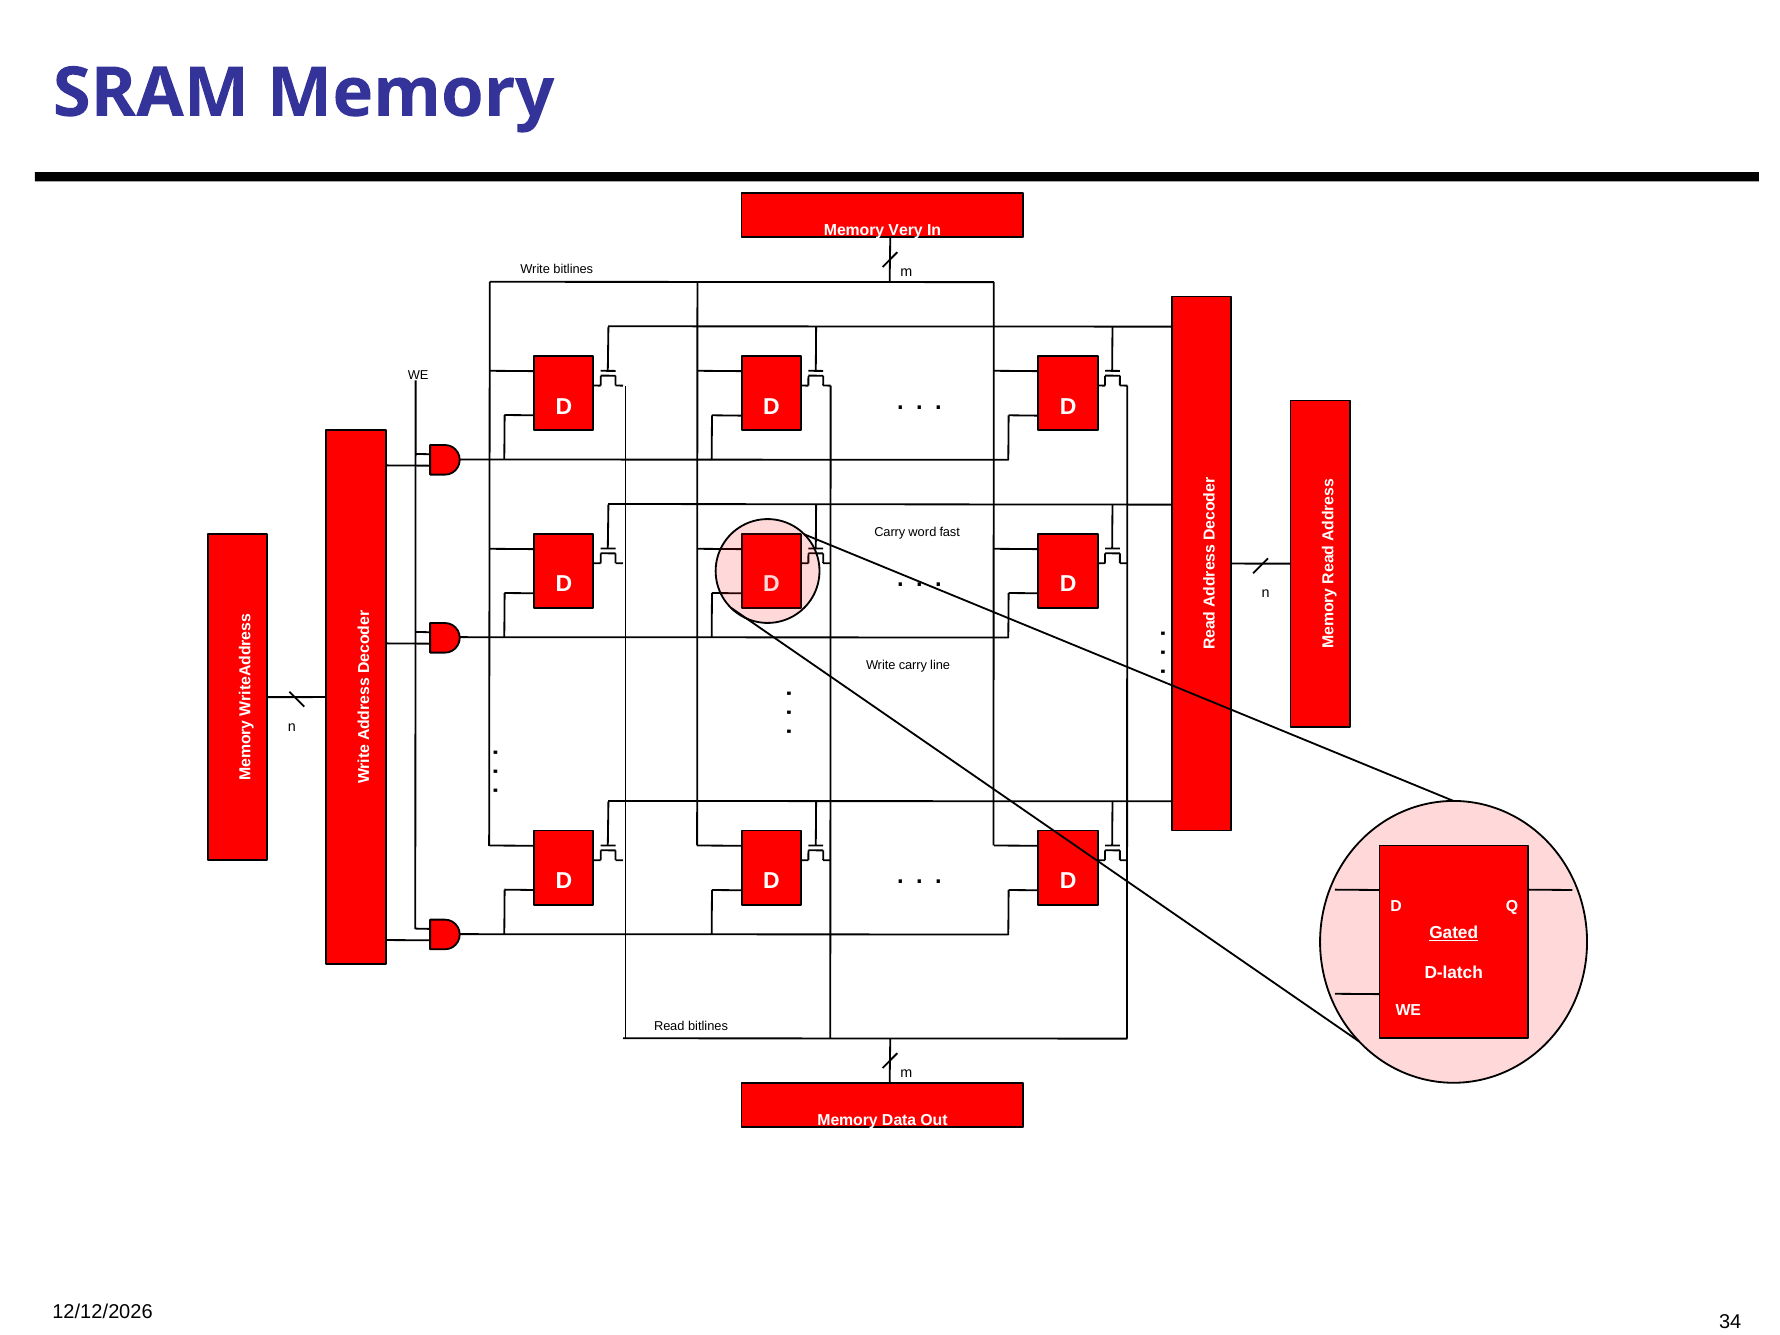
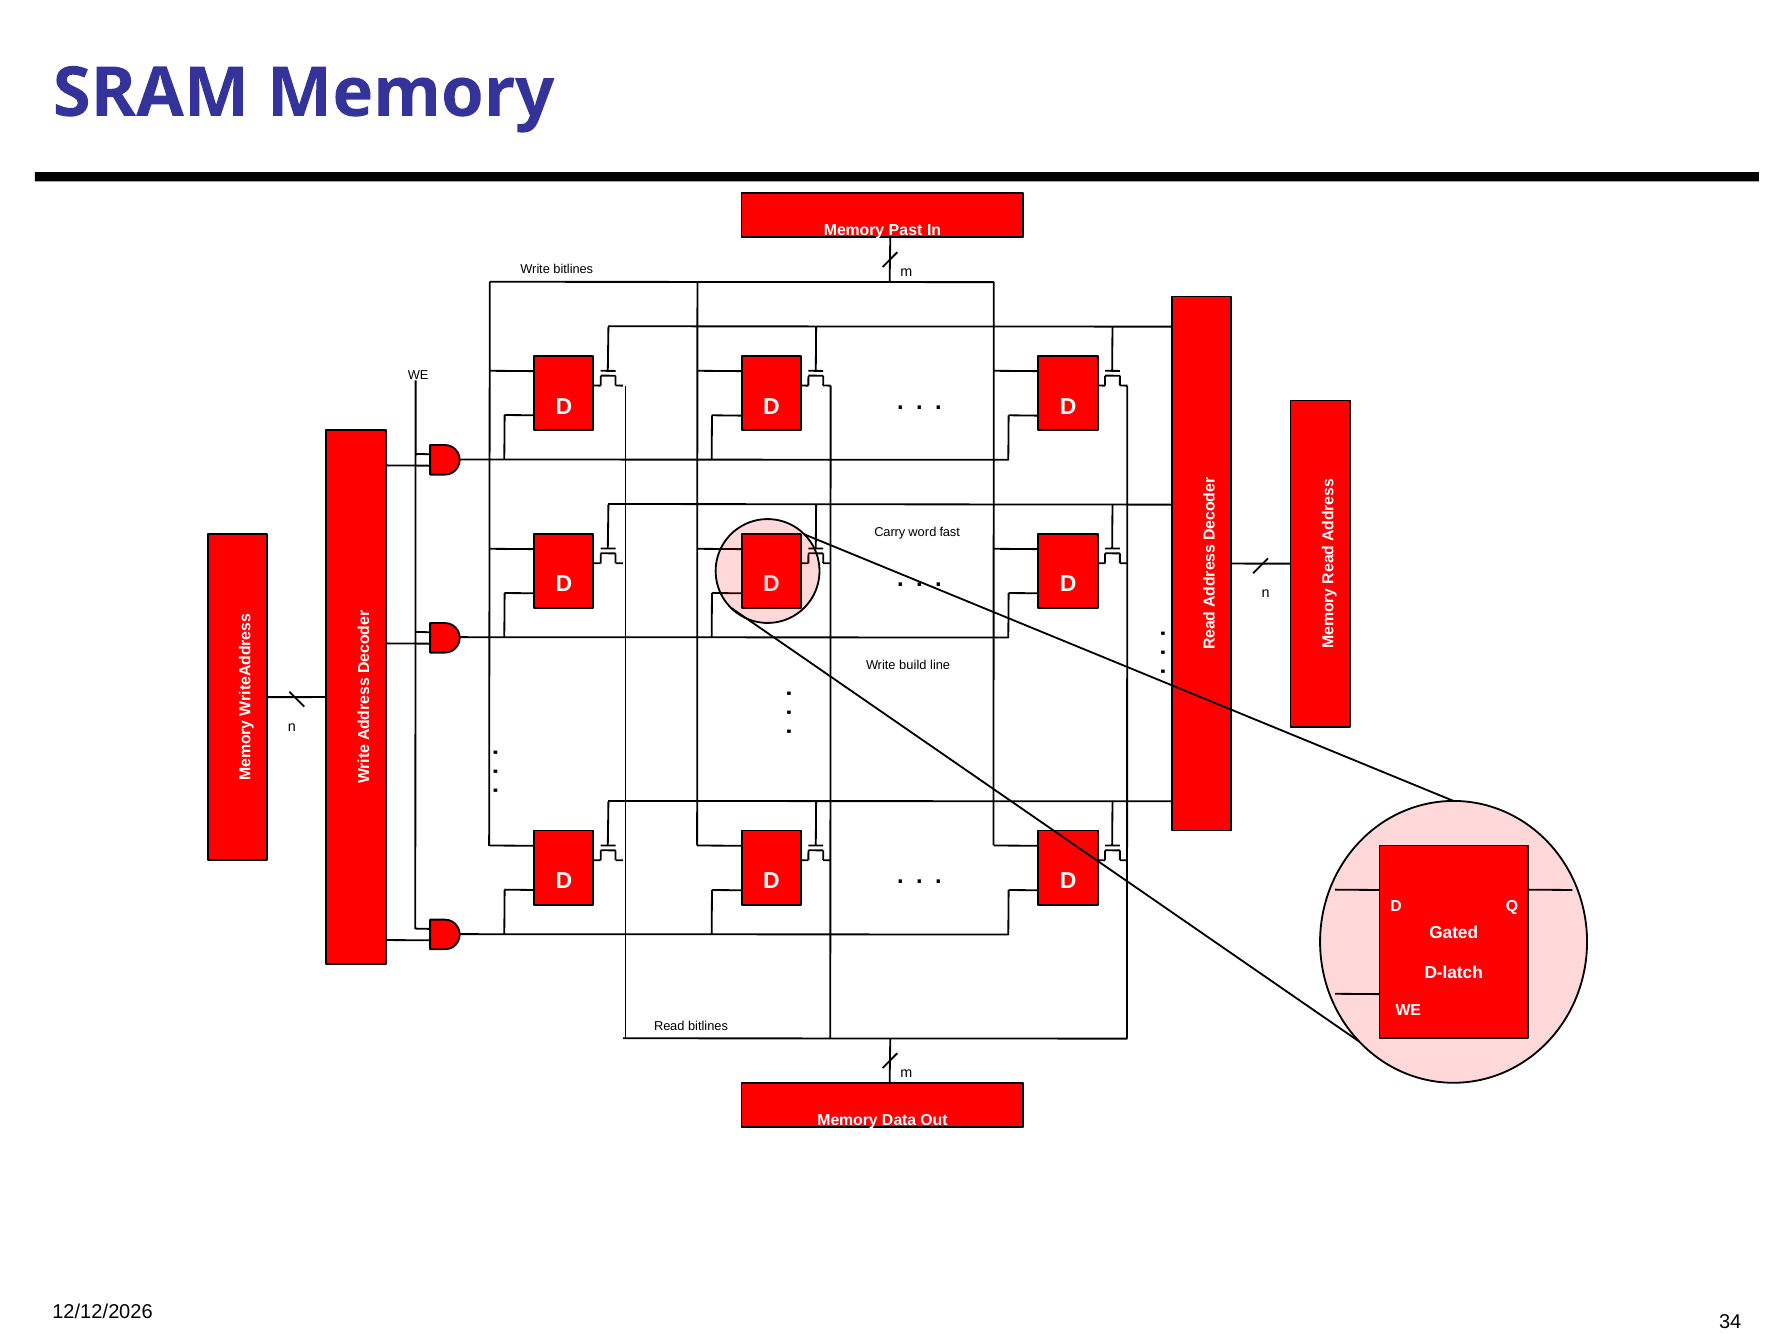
Very: Very -> Past (906, 230)
Write carry: carry -> build (913, 665)
Gated underline: present -> none (1454, 933)
